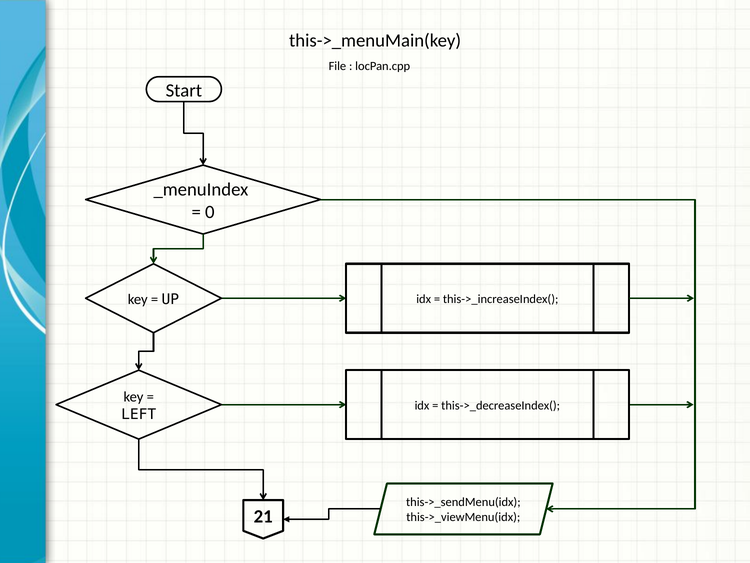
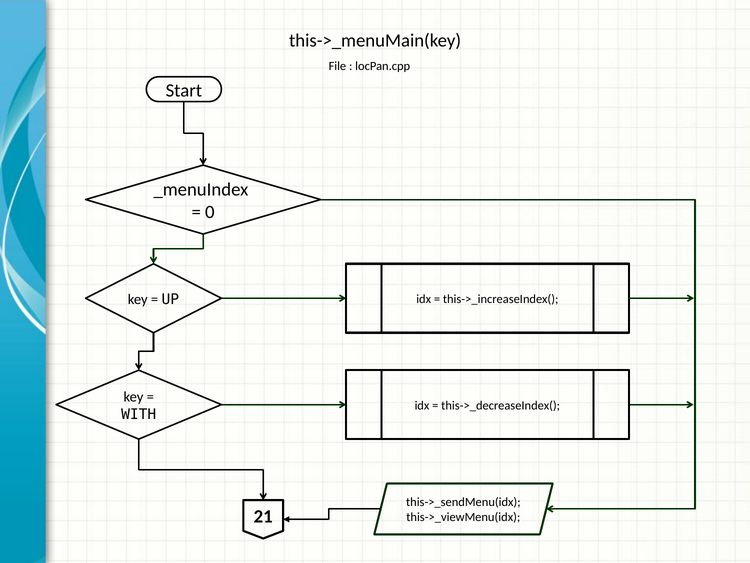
LEFT: LEFT -> WITH (139, 414)
